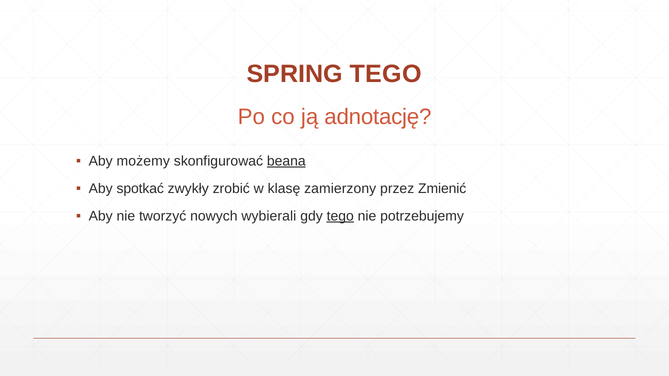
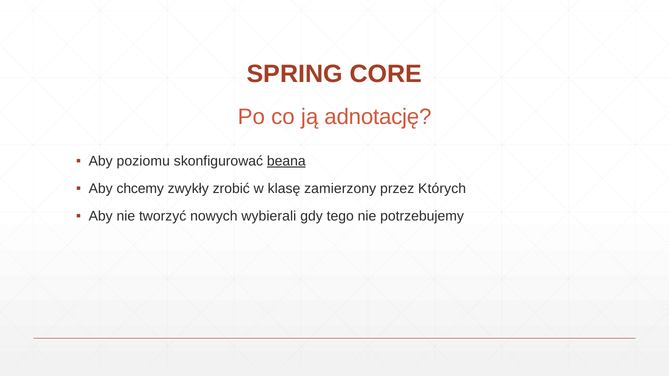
SPRING TEGO: TEGO -> CORE (386, 74)
możemy: możemy -> poziomu (143, 161)
spotkać: spotkać -> chcemy (140, 189)
Zmienić: Zmienić -> Których (442, 189)
tego underline: present -> none (340, 216)
